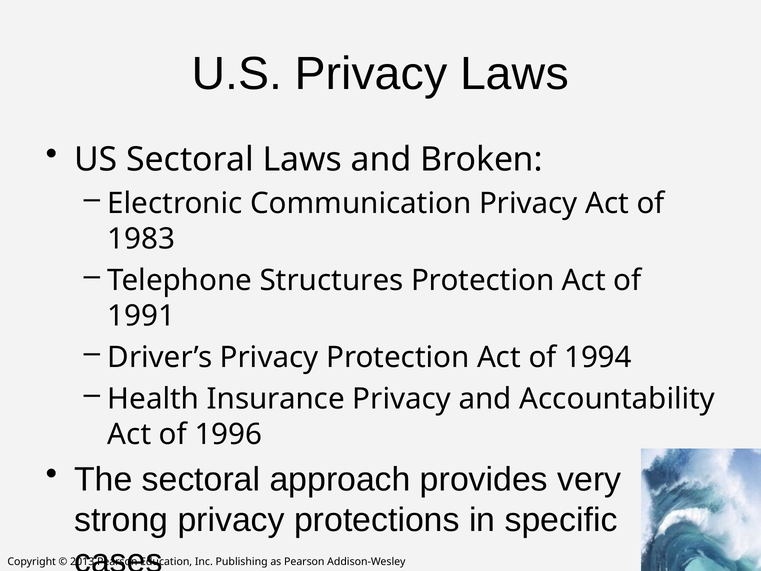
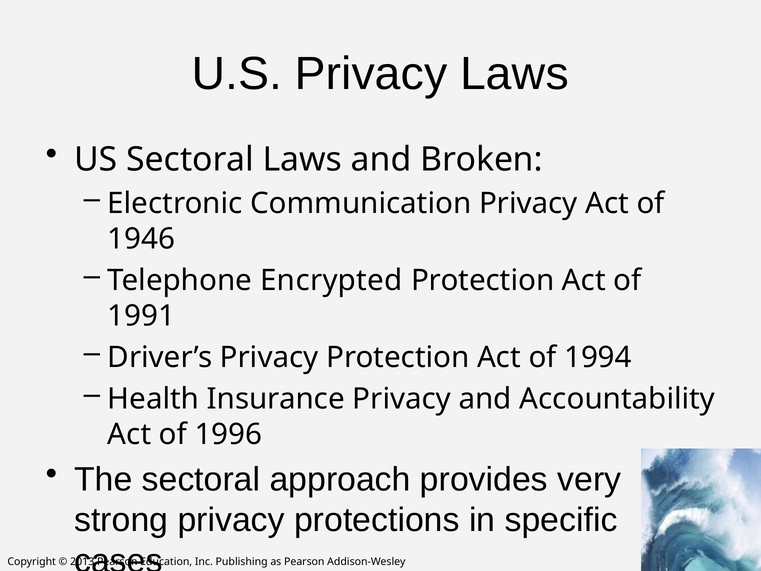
1983: 1983 -> 1946 (141, 239)
Structures: Structures -> Encrypted (331, 280)
